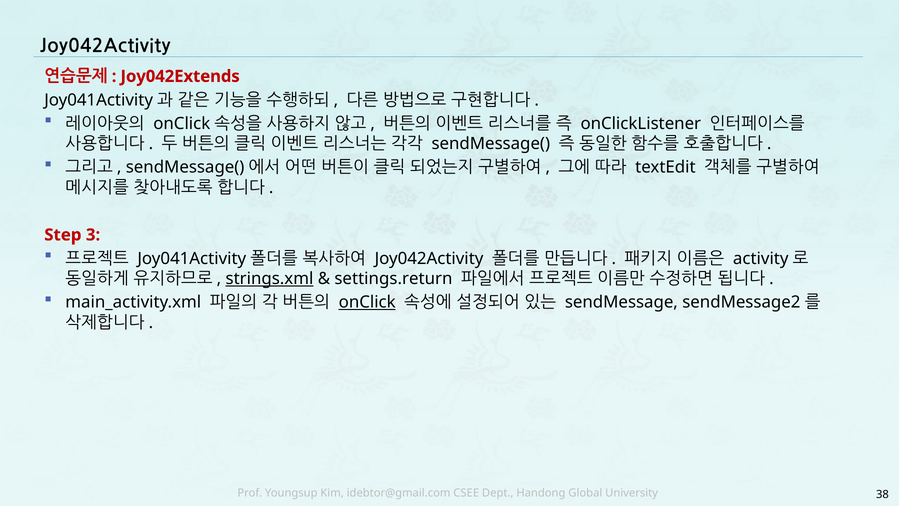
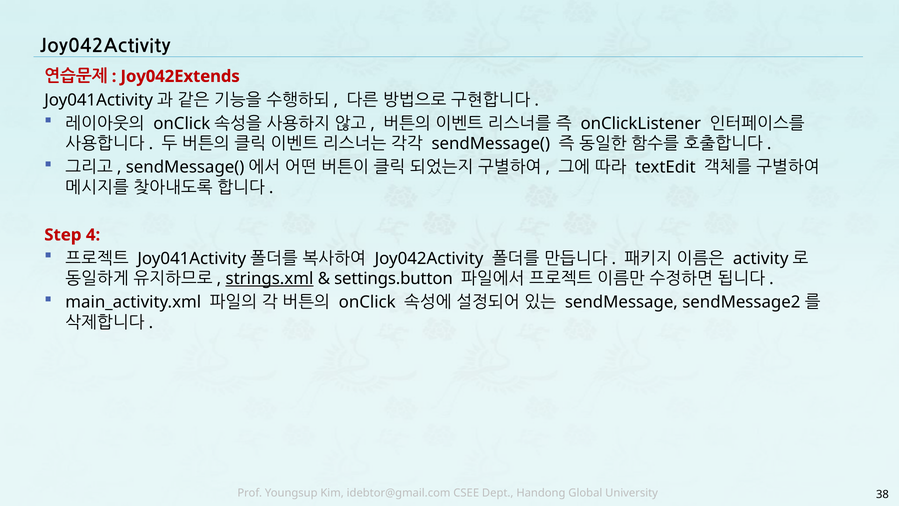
3: 3 -> 4 (93, 235)
settings.return: settings.return -> settings.button (394, 279)
onClick underline: present -> none (367, 302)
